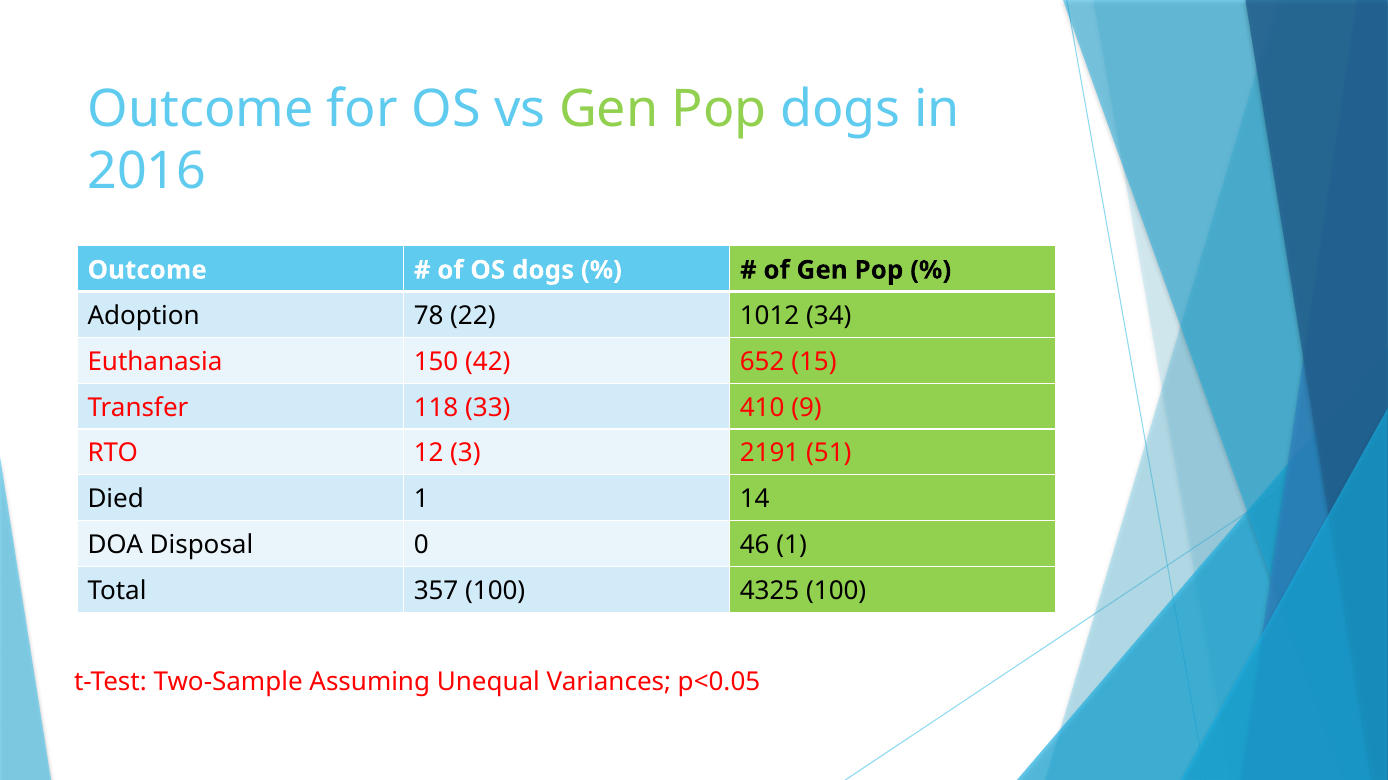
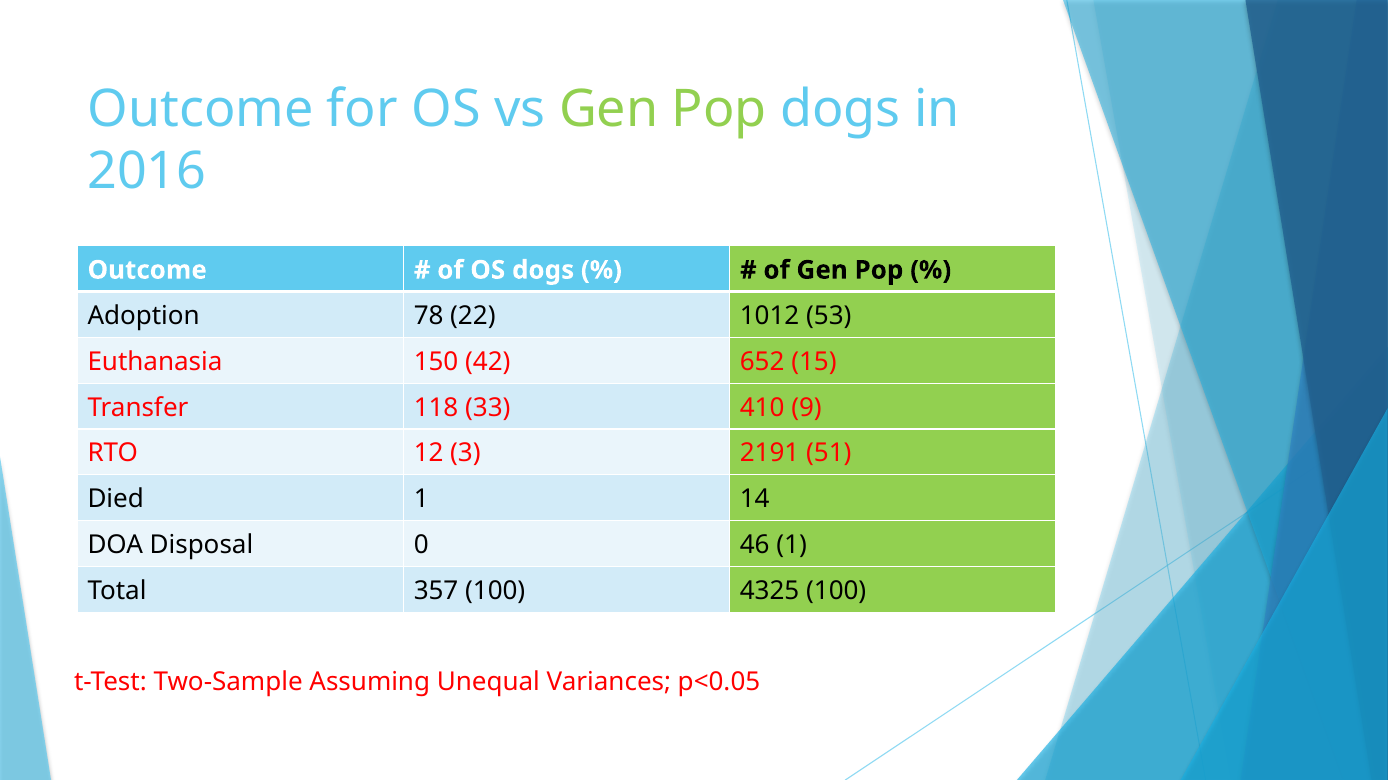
34: 34 -> 53 (829, 316)
